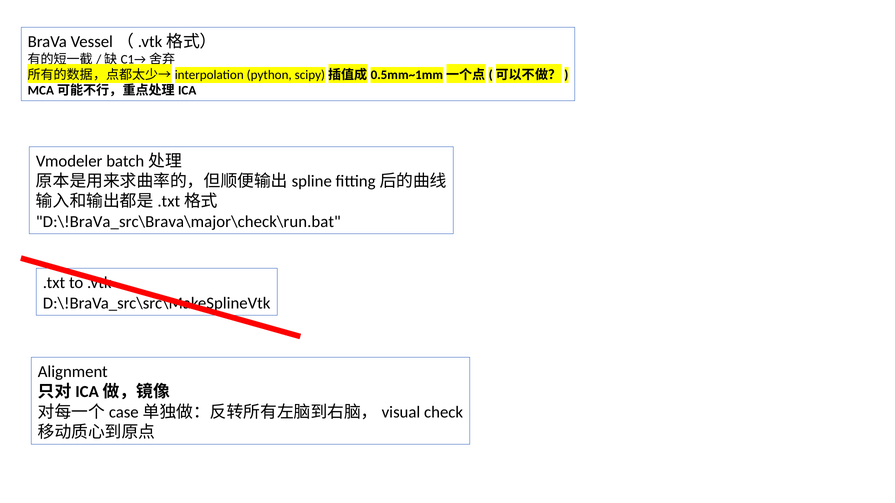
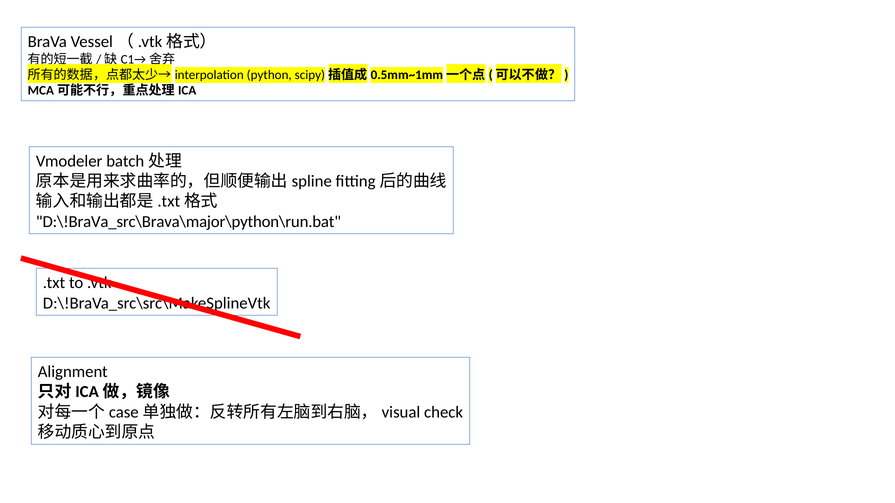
D:\!BraVa_src\Brava\major\check\run.bat: D:\!BraVa_src\Brava\major\check\run.bat -> D:\!BraVa_src\Brava\major\python\run.bat (188, 222)
